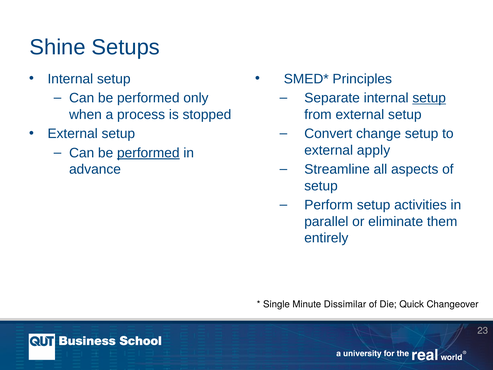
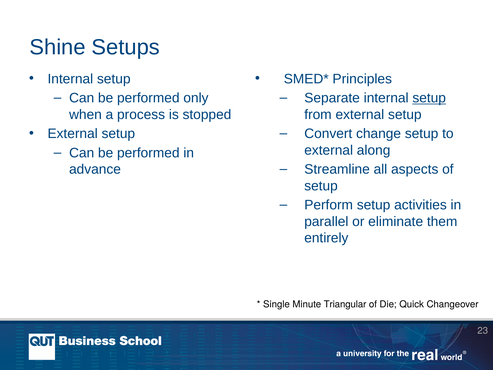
apply: apply -> along (374, 150)
performed underline: present -> none (148, 153)
Dissimilar: Dissimilar -> Triangular (345, 304)
